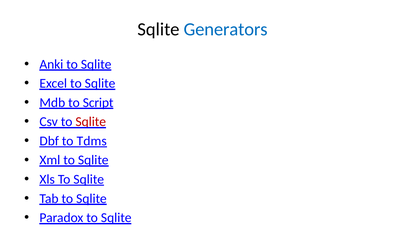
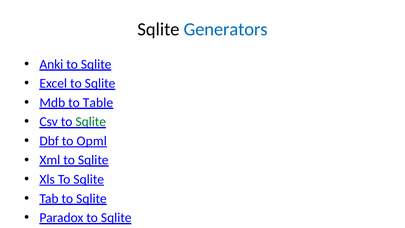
Script: Script -> Table (98, 103)
Sqlite colour: red -> green (91, 122)
Tdms: Tdms -> Opml (92, 141)
